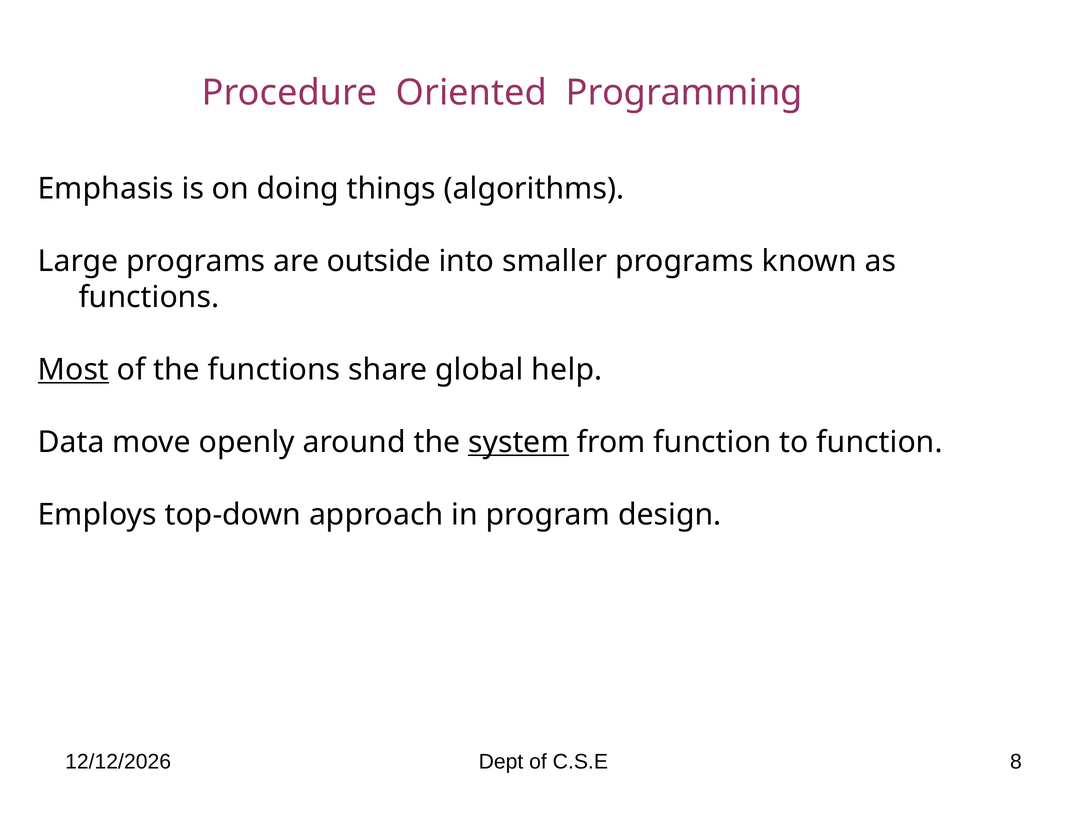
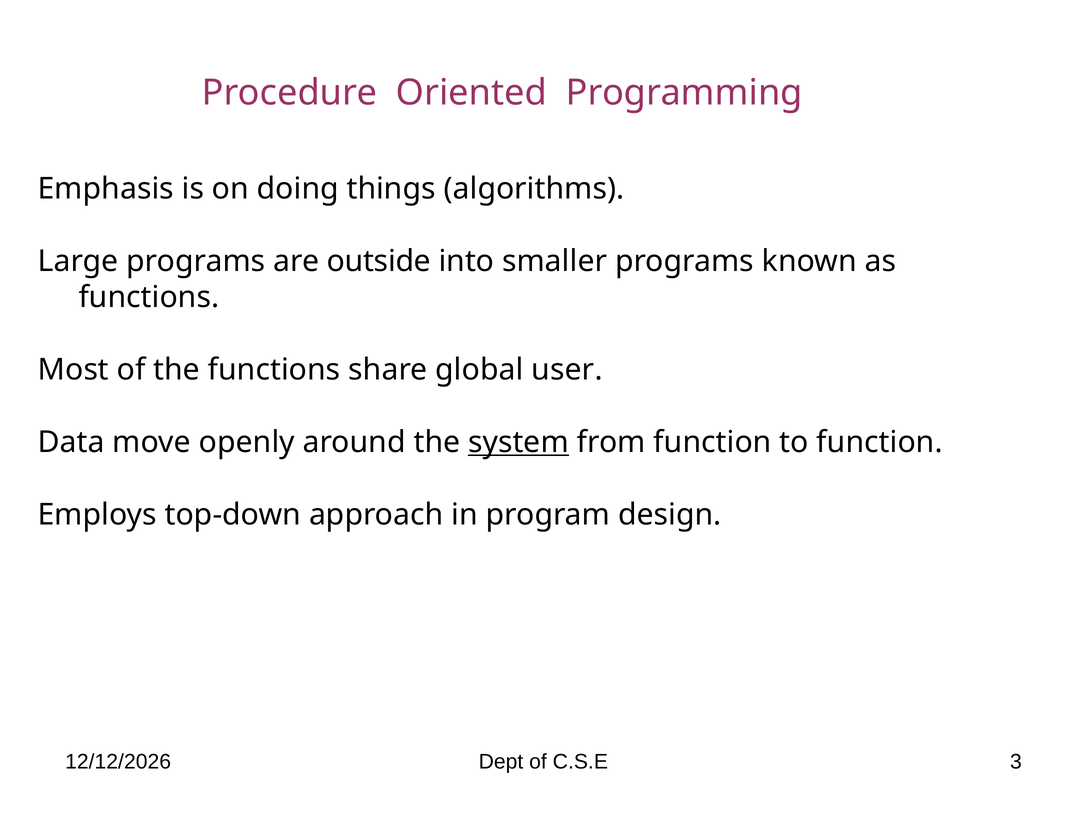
Most underline: present -> none (73, 370)
help: help -> user (567, 370)
8: 8 -> 3 (1016, 762)
